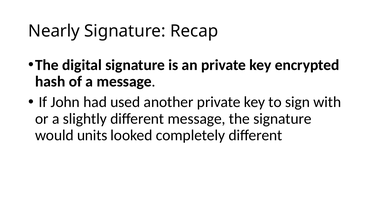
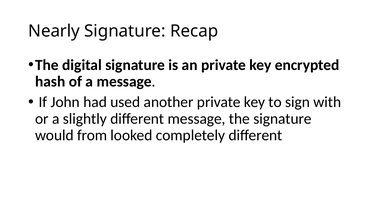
units: units -> from (92, 135)
